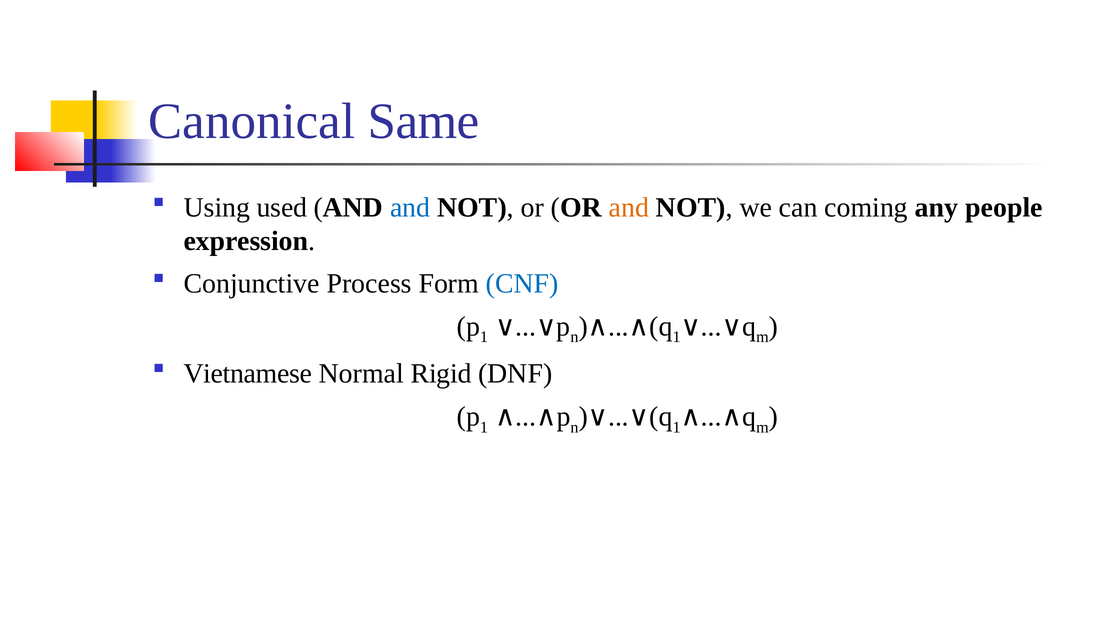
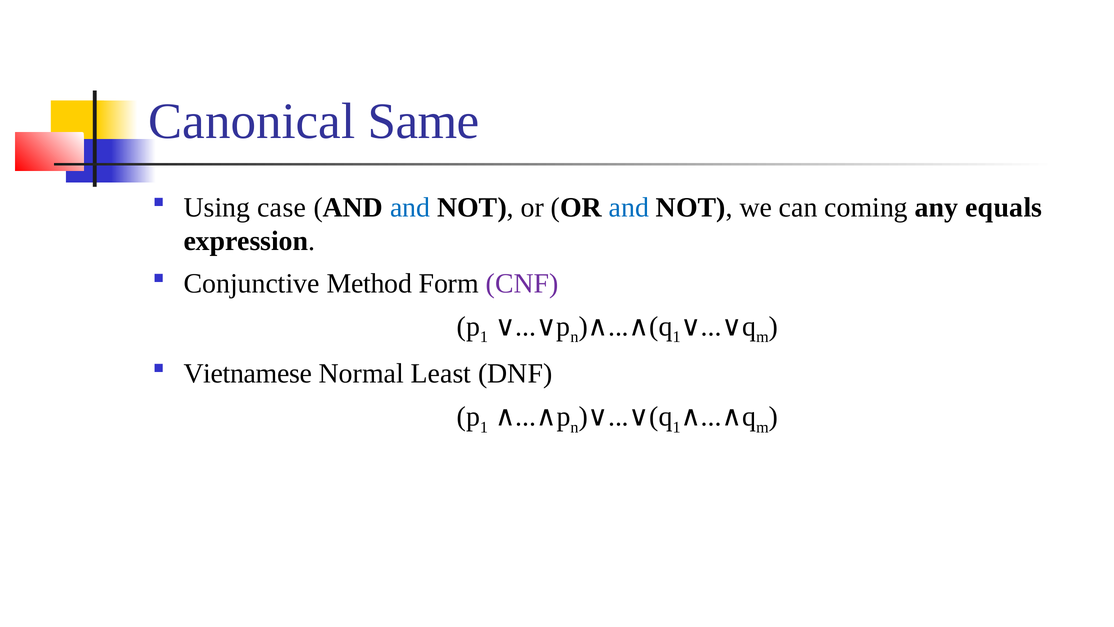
used: used -> case (282, 207)
and colour: orange -> blue (629, 207)
people: people -> equals (1004, 207)
Process: Process -> Method (369, 283)
CNF colour: blue -> purple (522, 283)
Rigid: Rigid -> Least (441, 373)
